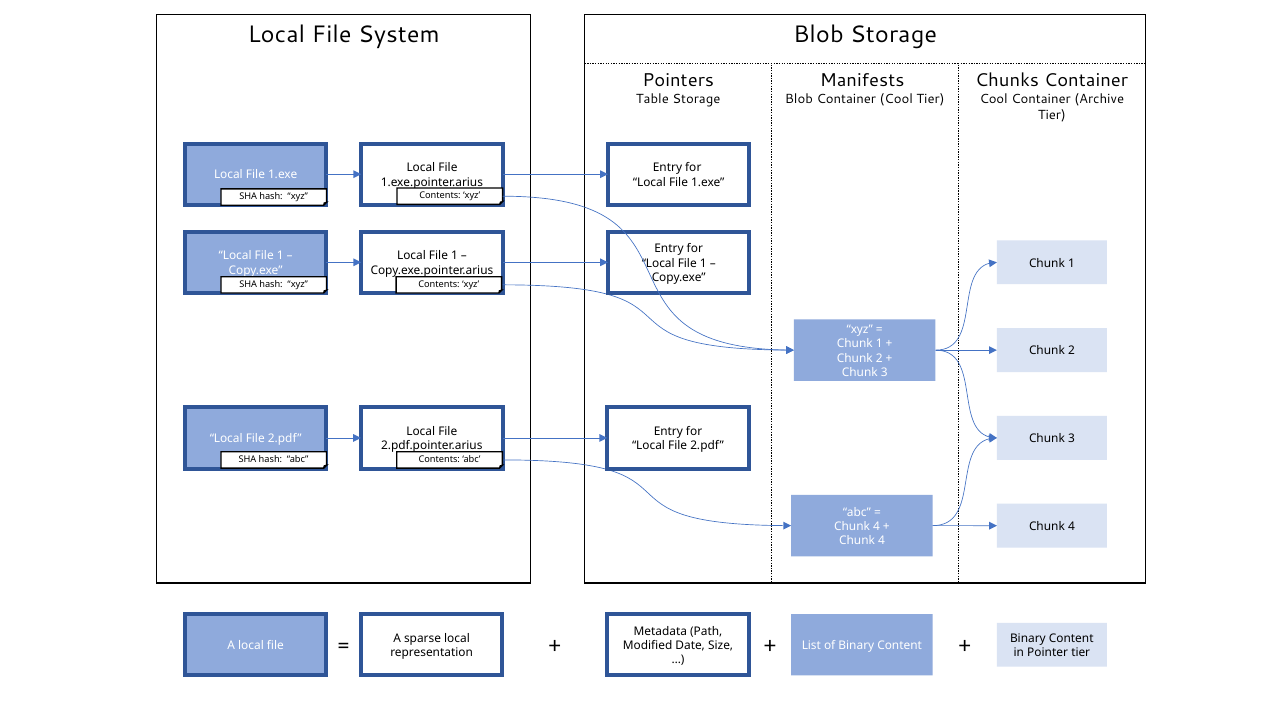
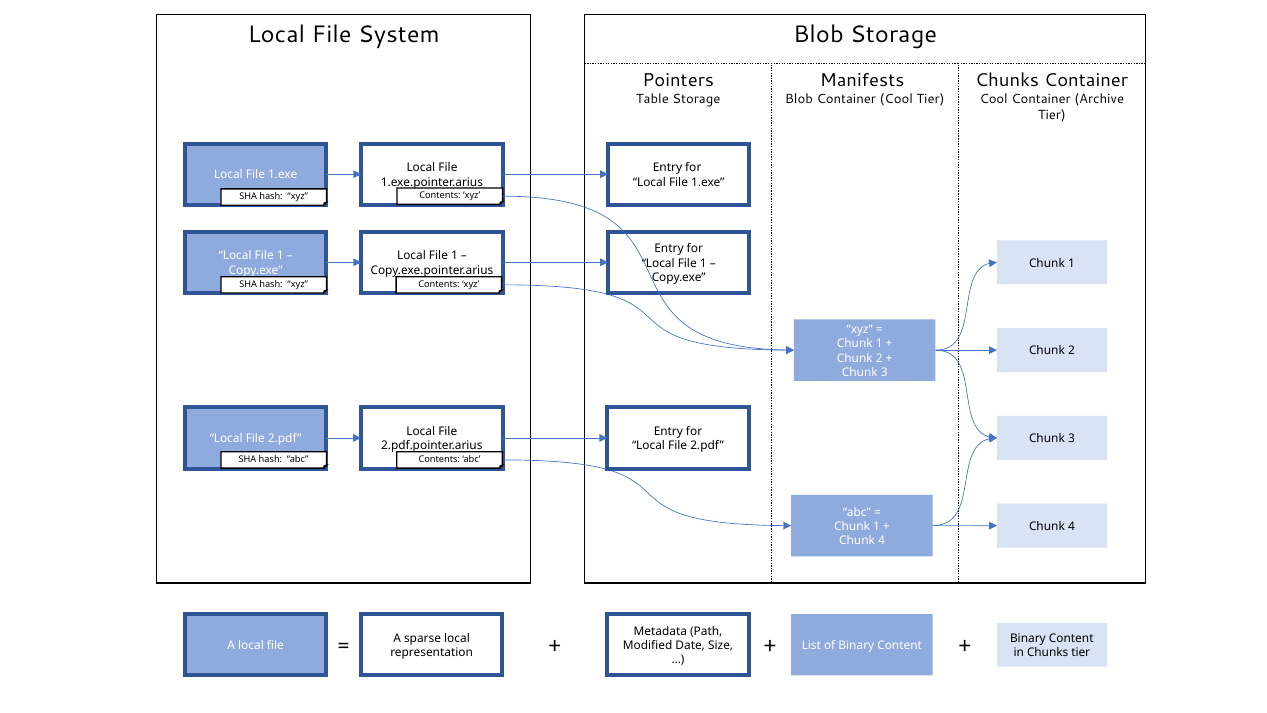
4: 4 -> 1 (876, 526)
in Pointer: Pointer -> Chunks (1048, 652)
